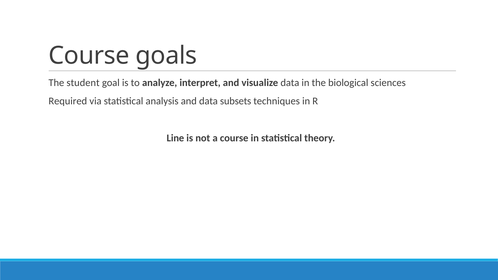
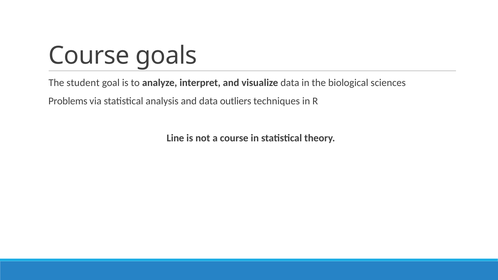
Required: Required -> Problems (68, 101)
subsets: subsets -> outliers (236, 101)
